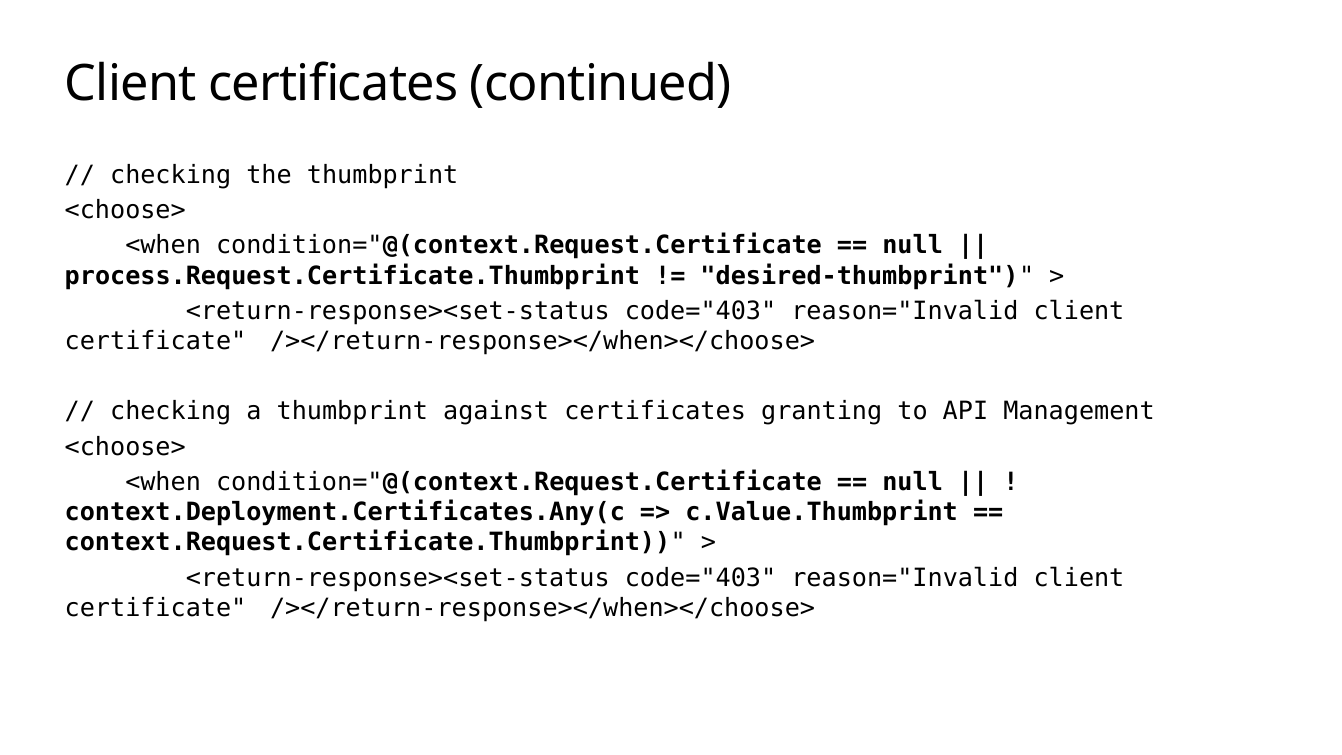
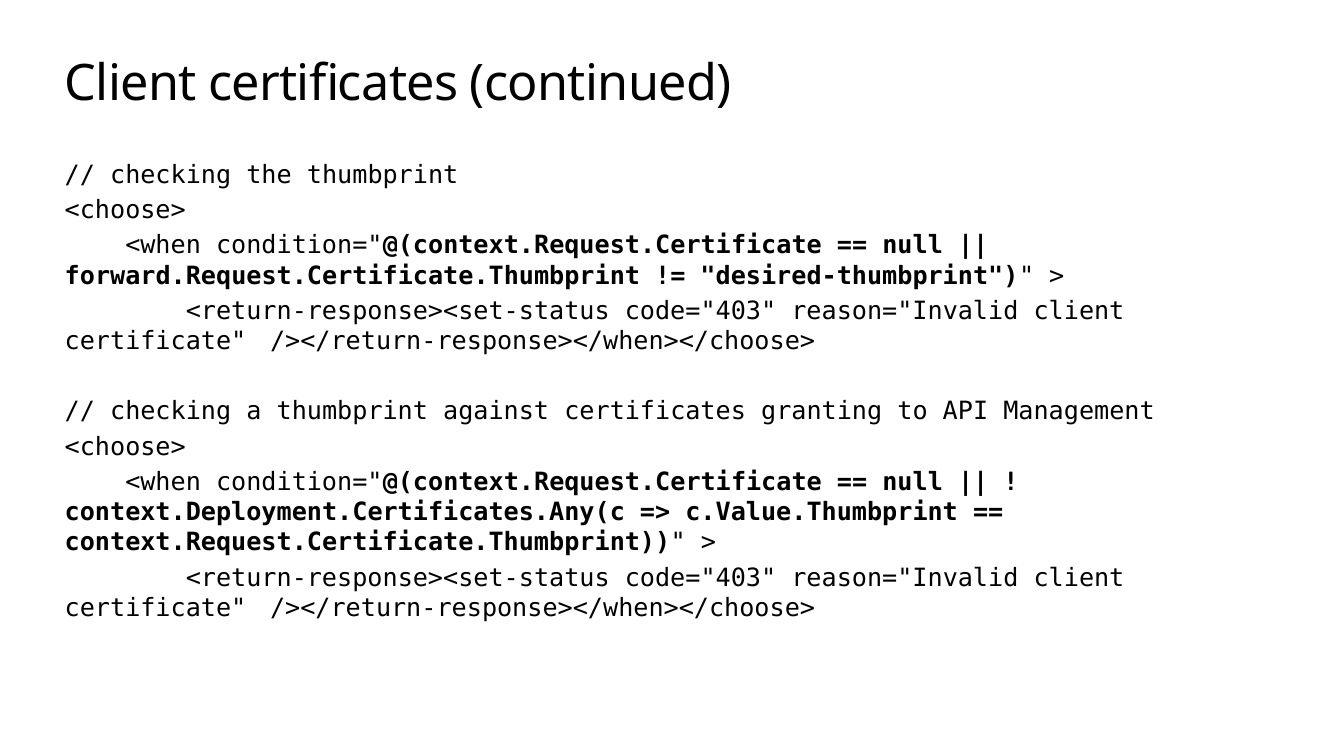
process.Request.Certificate.Thumbprint: process.Request.Certificate.Thumbprint -> forward.Request.Certificate.Thumbprint (352, 276)
